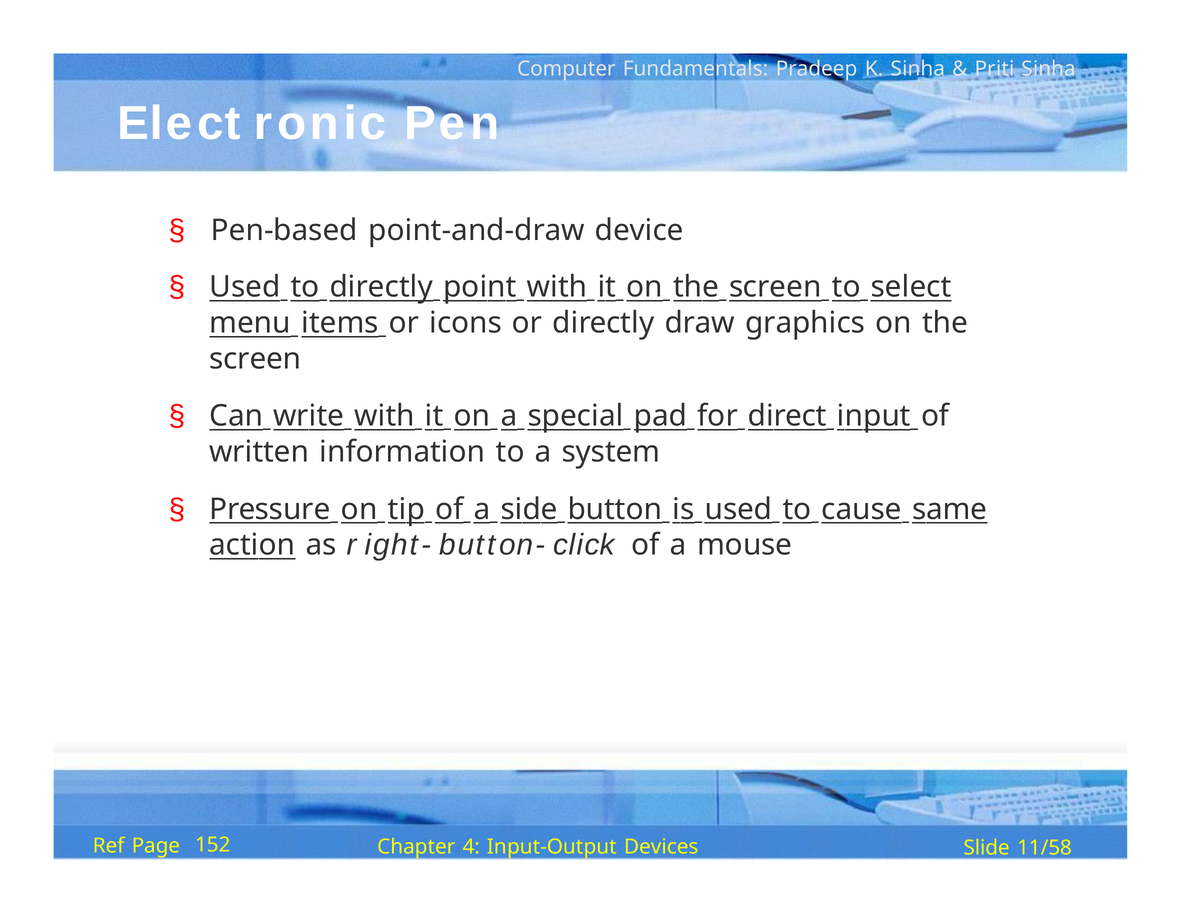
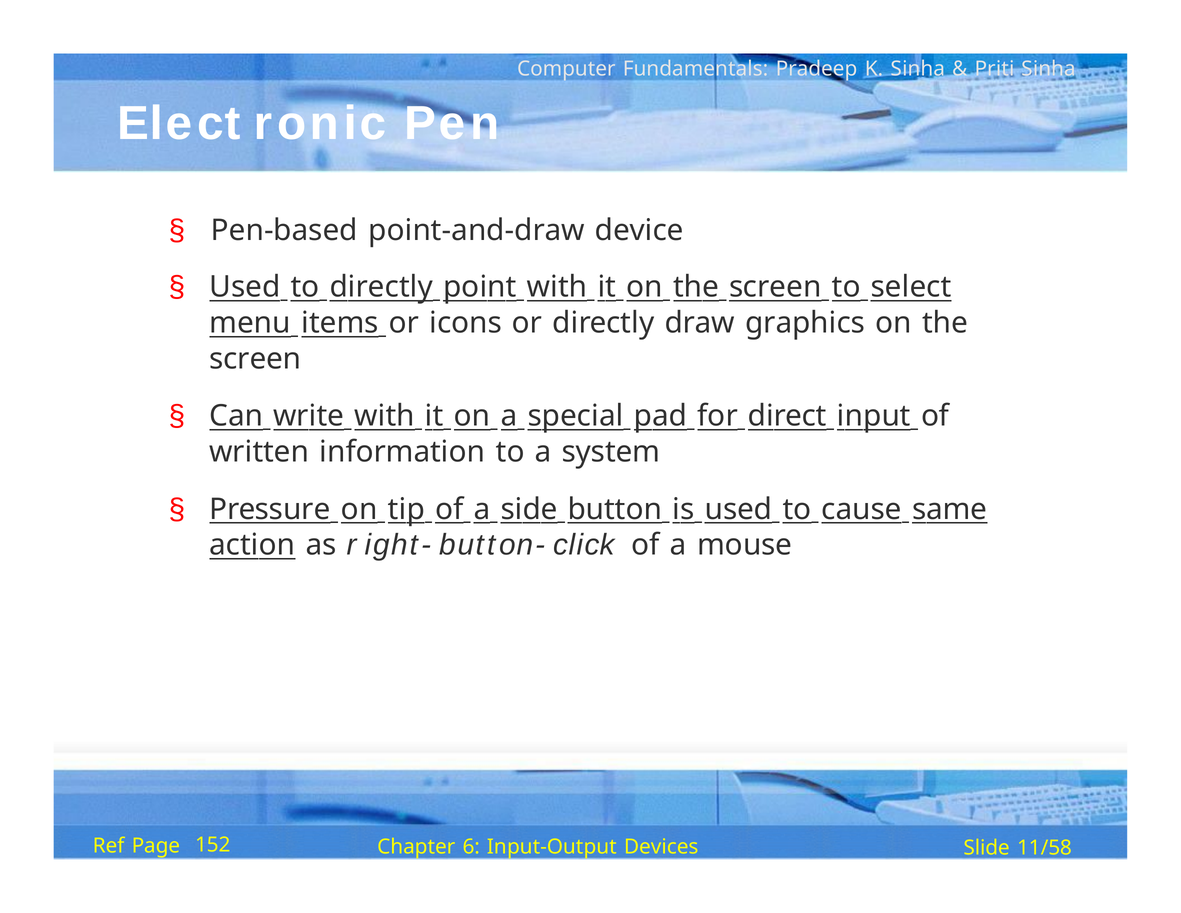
4: 4 -> 6 (471, 846)
